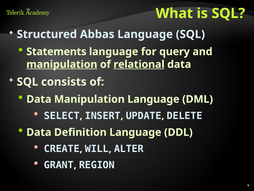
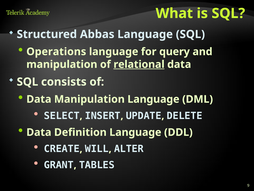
Statements: Statements -> Operations (56, 52)
manipulation underline: present -> none (62, 64)
REGION: REGION -> TABLES (97, 165)
